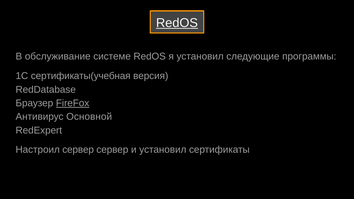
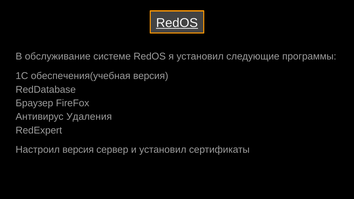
сертификаты(учебная: сертификаты(учебная -> обеспечения(учебная (81, 76)
FireFox underline: present -> none (73, 103)
Основной: Основной -> Удаления (89, 117)
Настроил сервер: сервер -> версия (78, 150)
